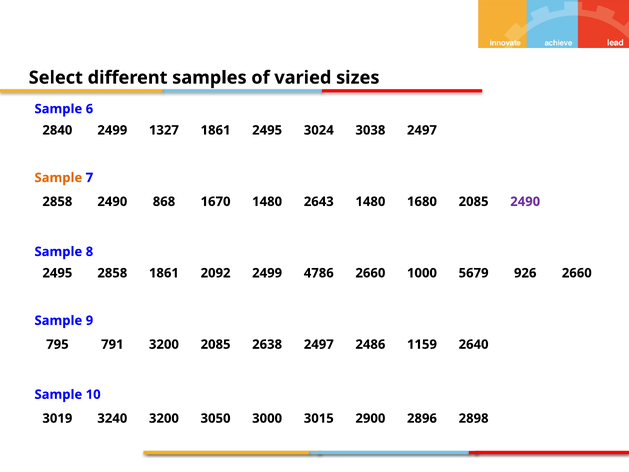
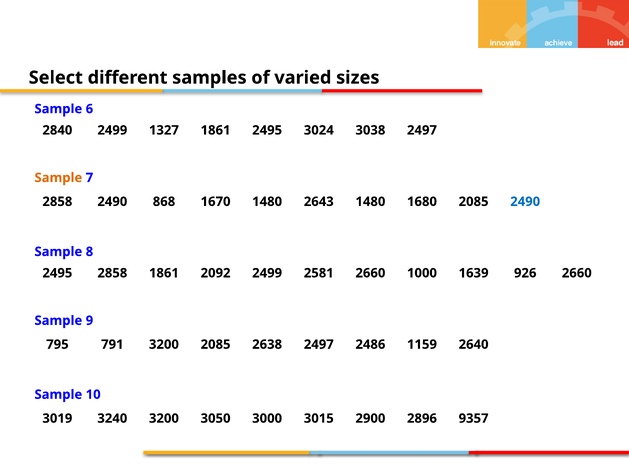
2490 colour: purple -> blue (525, 202)
4786: 4786 -> 2581 (319, 273)
5679: 5679 -> 1639 (474, 273)
2898: 2898 -> 9357 (474, 418)
